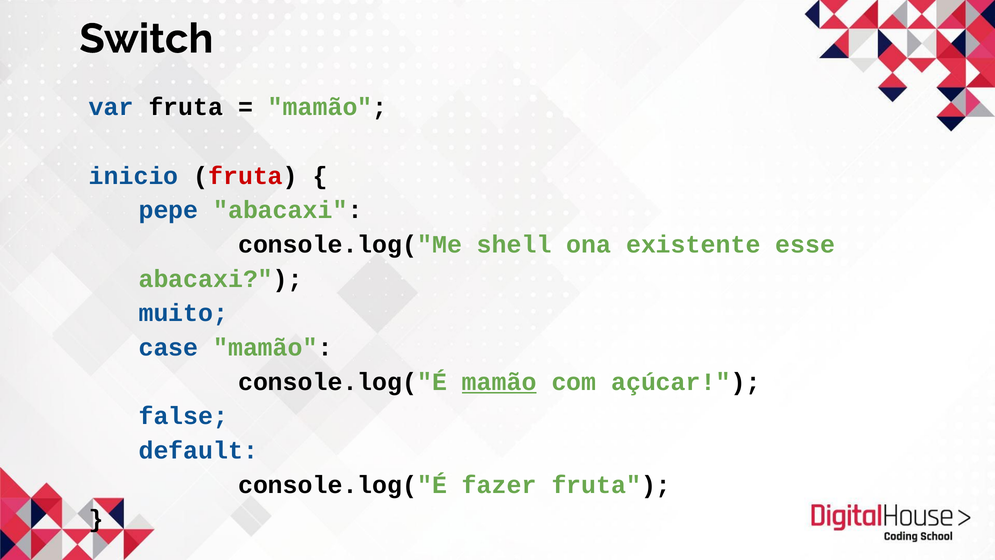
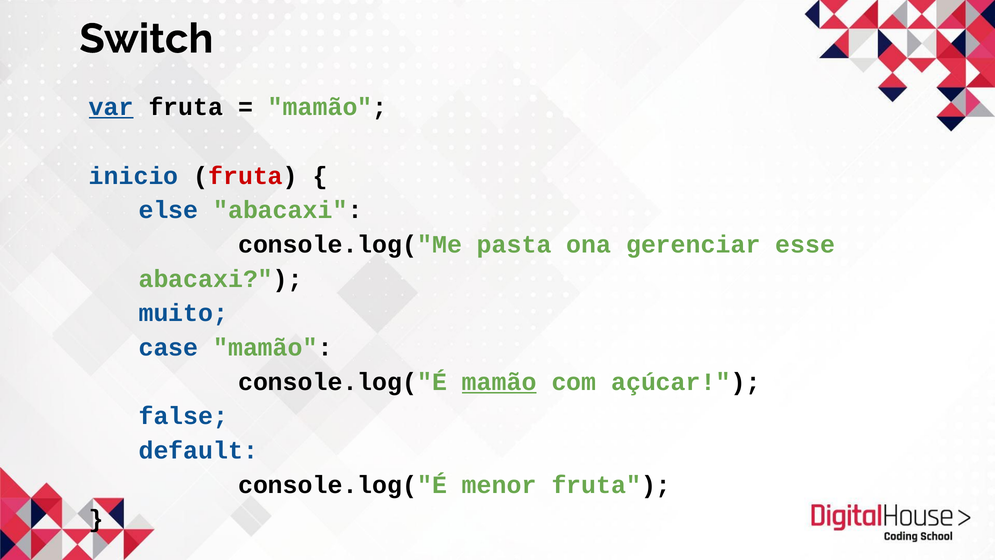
var underline: none -> present (111, 107)
pepe: pepe -> else (168, 210)
shell: shell -> pasta (514, 244)
existente: existente -> gerenciar (693, 244)
fazer: fazer -> menor (499, 485)
